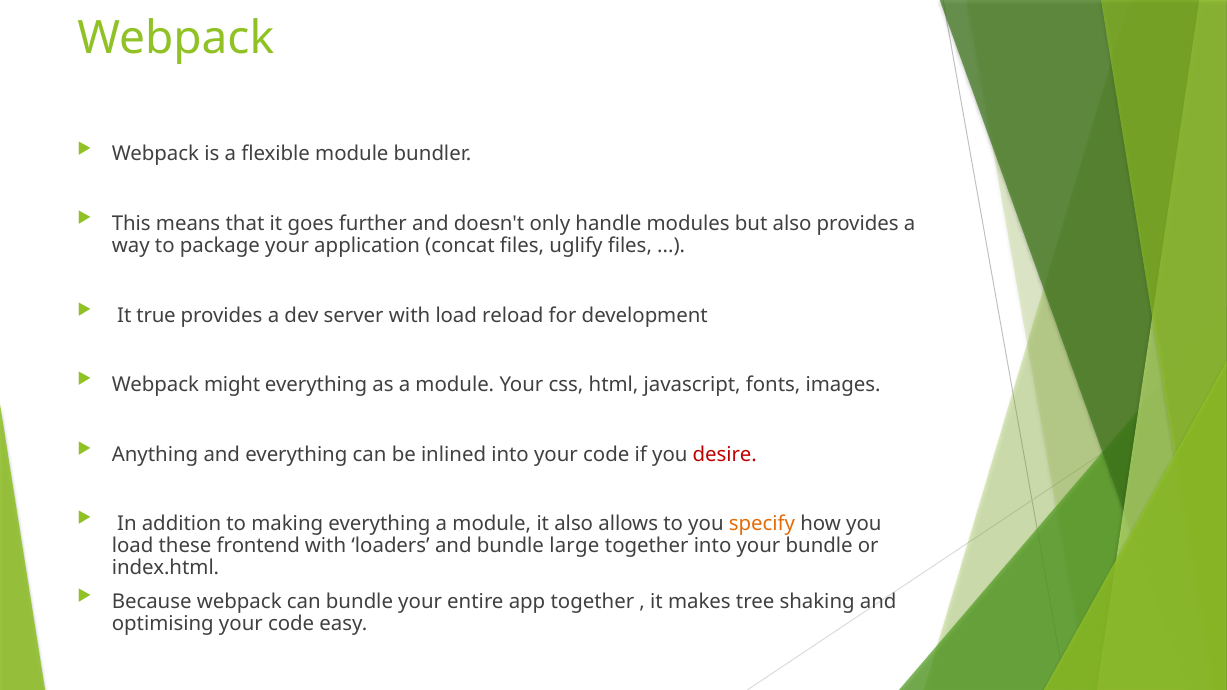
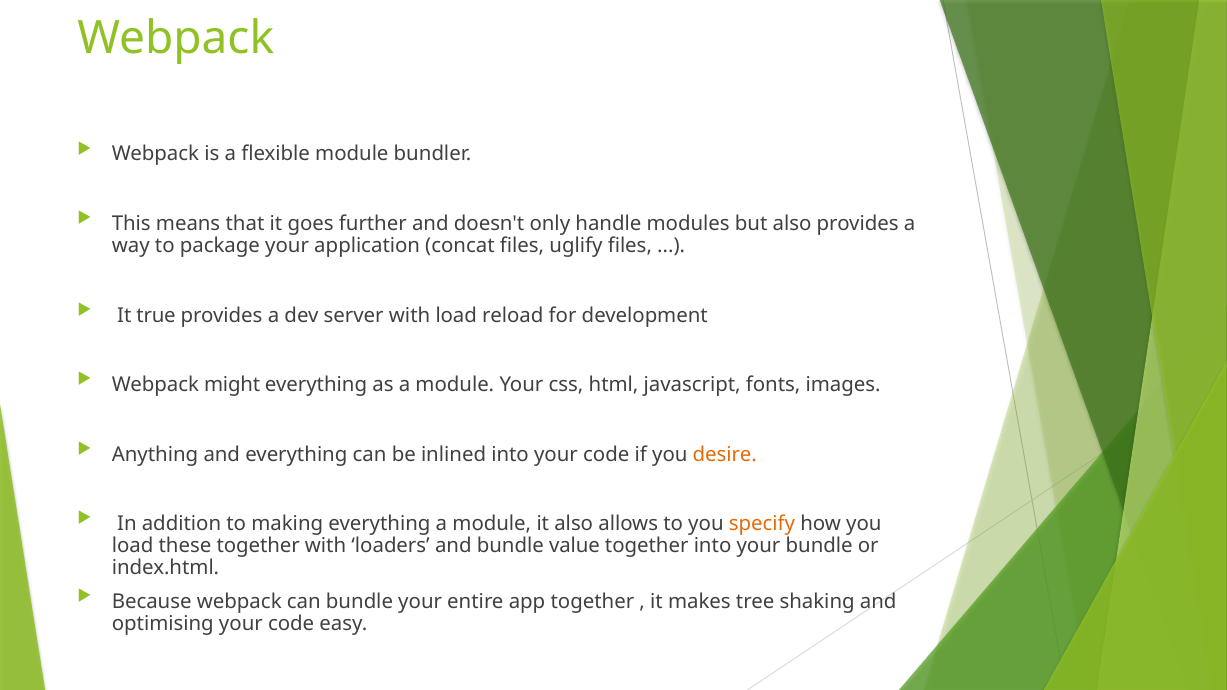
desire colour: red -> orange (725, 455)
these frontend: frontend -> together (258, 546)
large: large -> value (574, 546)
